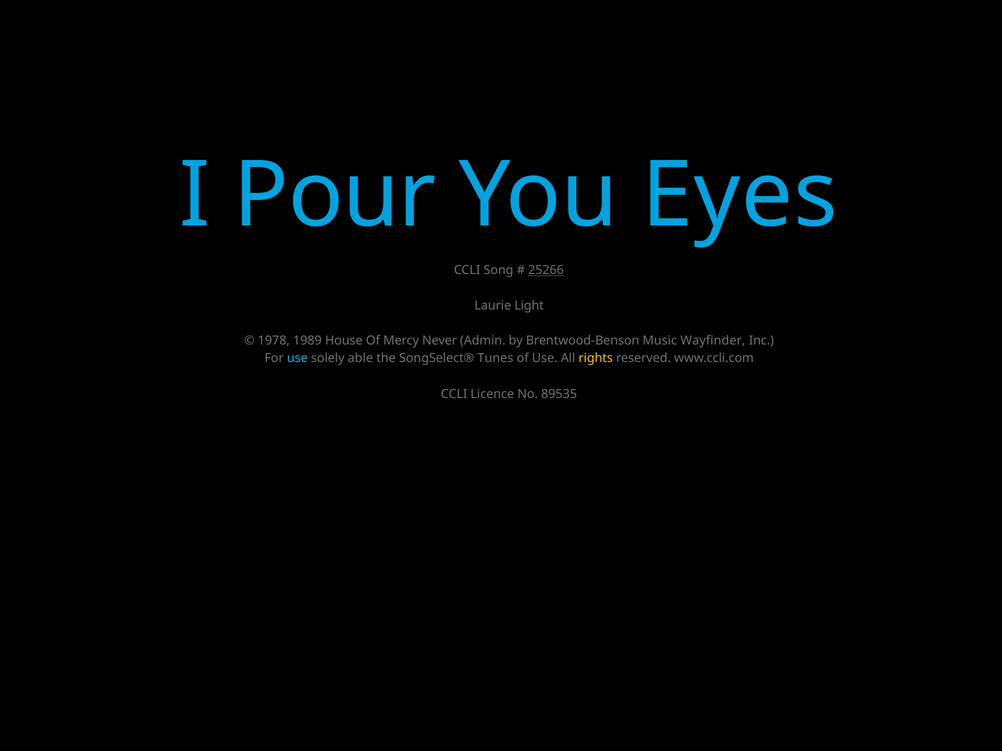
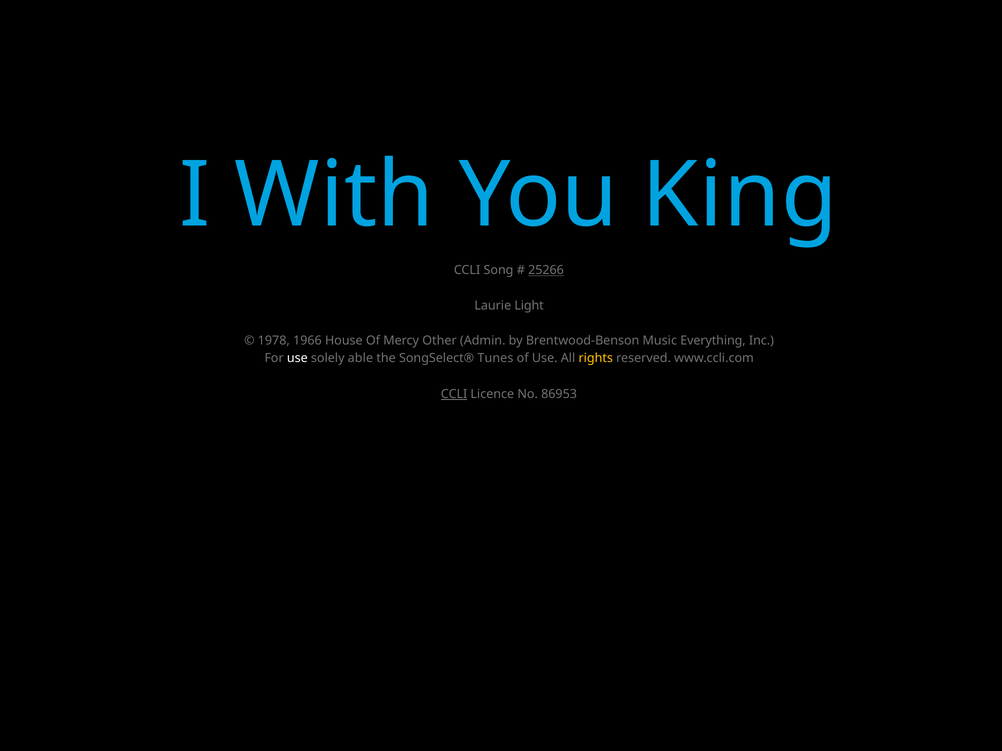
Pour: Pour -> With (334, 196)
Eyes: Eyes -> King (740, 196)
1989: 1989 -> 1966 (307, 341)
Never: Never -> Other (440, 341)
Wayfinder: Wayfinder -> Everything (713, 341)
use colour: light blue -> white (297, 358)
CCLI underline: none -> present (454, 394)
89535: 89535 -> 86953 (559, 394)
